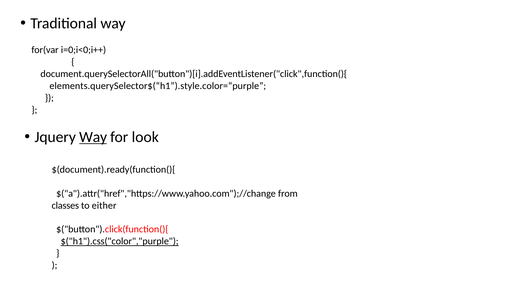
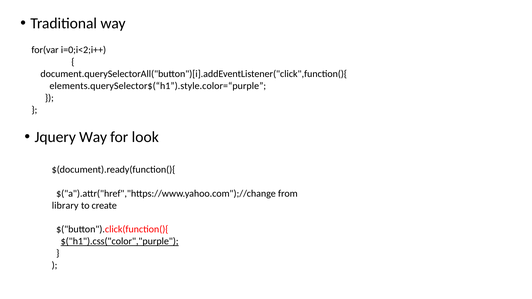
i=0;i<0;i++: i=0;i<0;i++ -> i=0;i<2;i++ (84, 50)
Way underline: present -> none (93, 137)
classes: classes -> library (65, 206)
either: either -> create (104, 206)
